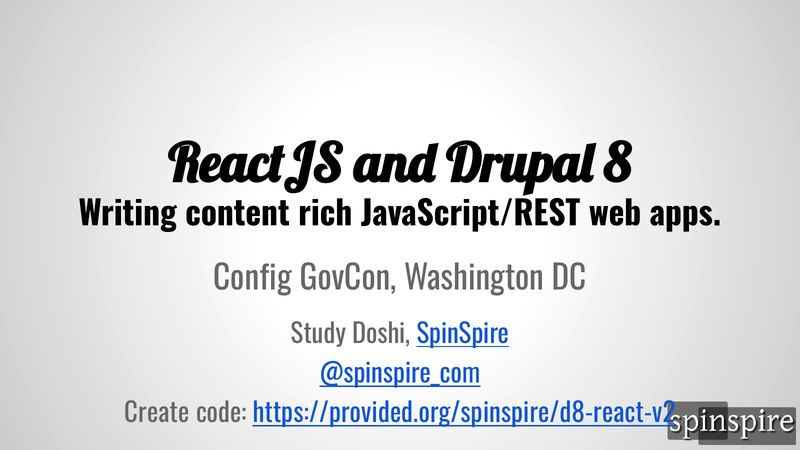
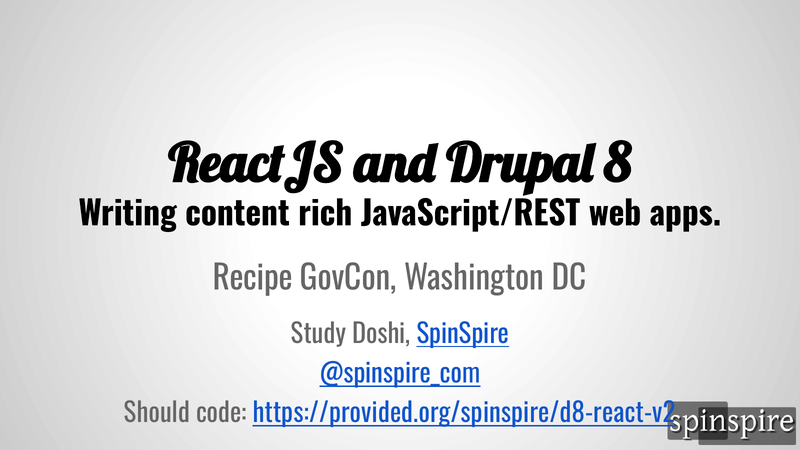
Config: Config -> Recipe (253, 279)
Create: Create -> Should (157, 414)
